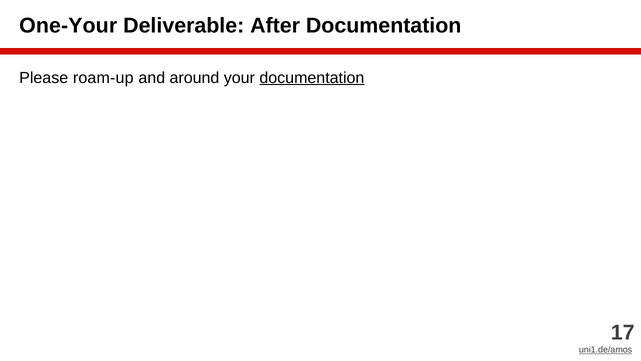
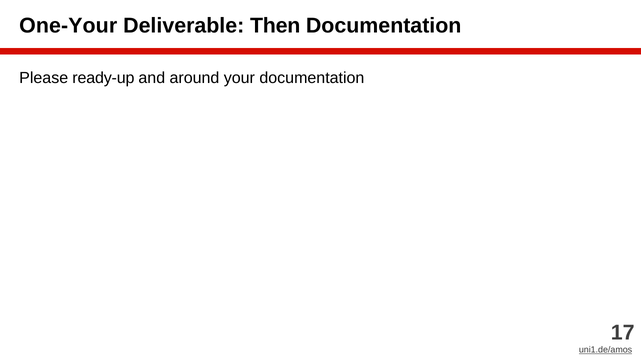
After: After -> Then (275, 26)
roam-up: roam-up -> ready-up (103, 78)
documentation underline: present -> none (312, 78)
